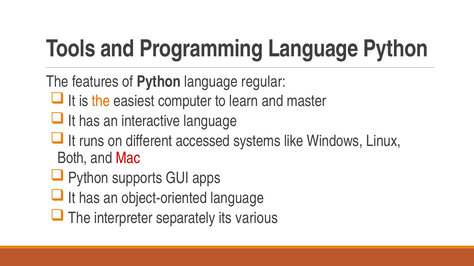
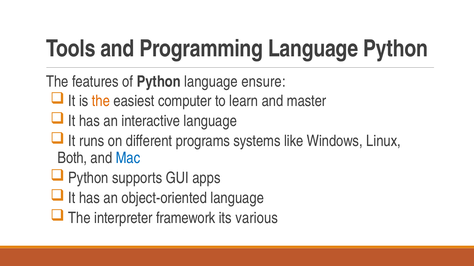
regular: regular -> ensure (264, 82)
accessed: accessed -> programs (203, 141)
Mac colour: red -> blue (128, 158)
separately: separately -> framework (186, 218)
